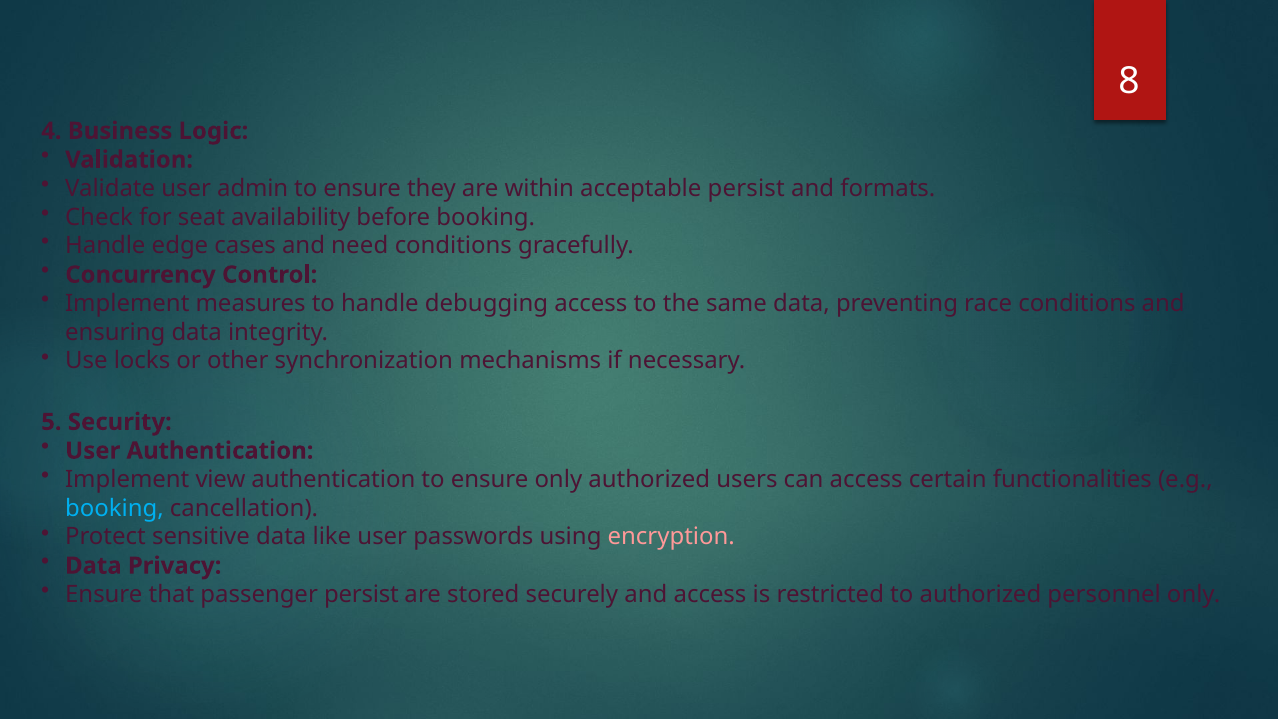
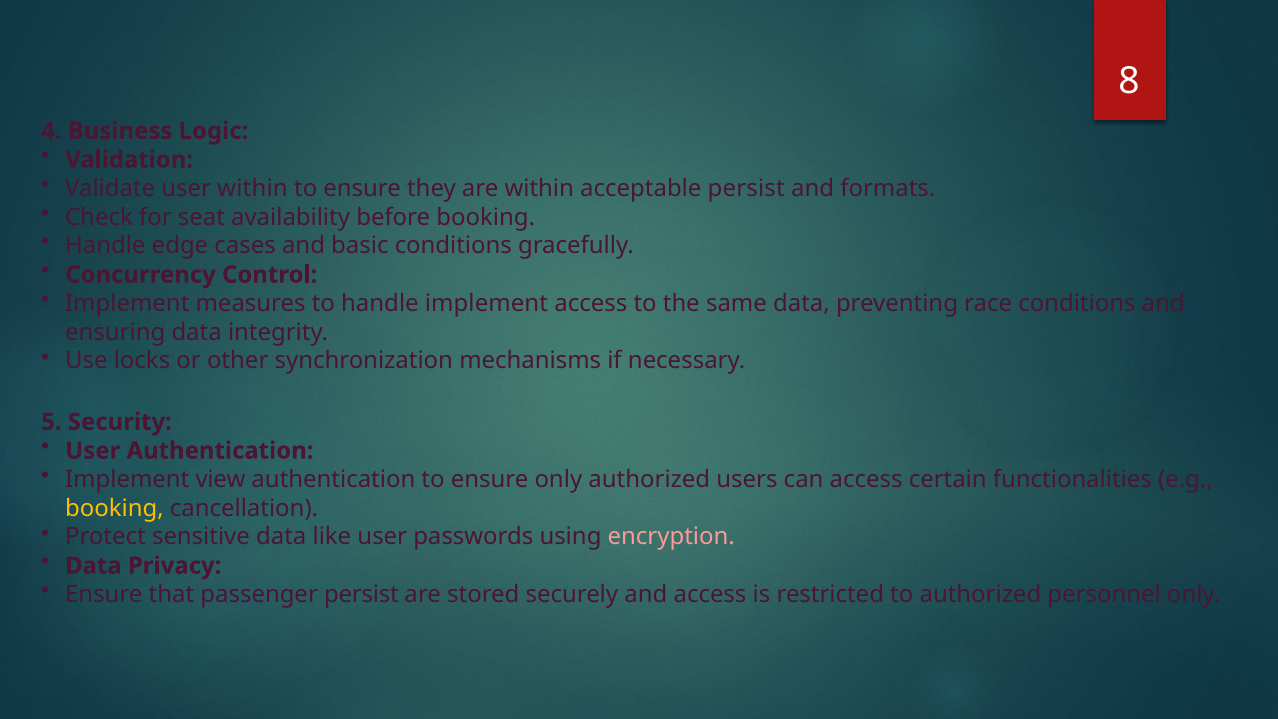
user admin: admin -> within (252, 188)
need: need -> basic (360, 246)
handle debugging: debugging -> implement (486, 303)
booking colour: light blue -> yellow (114, 508)
